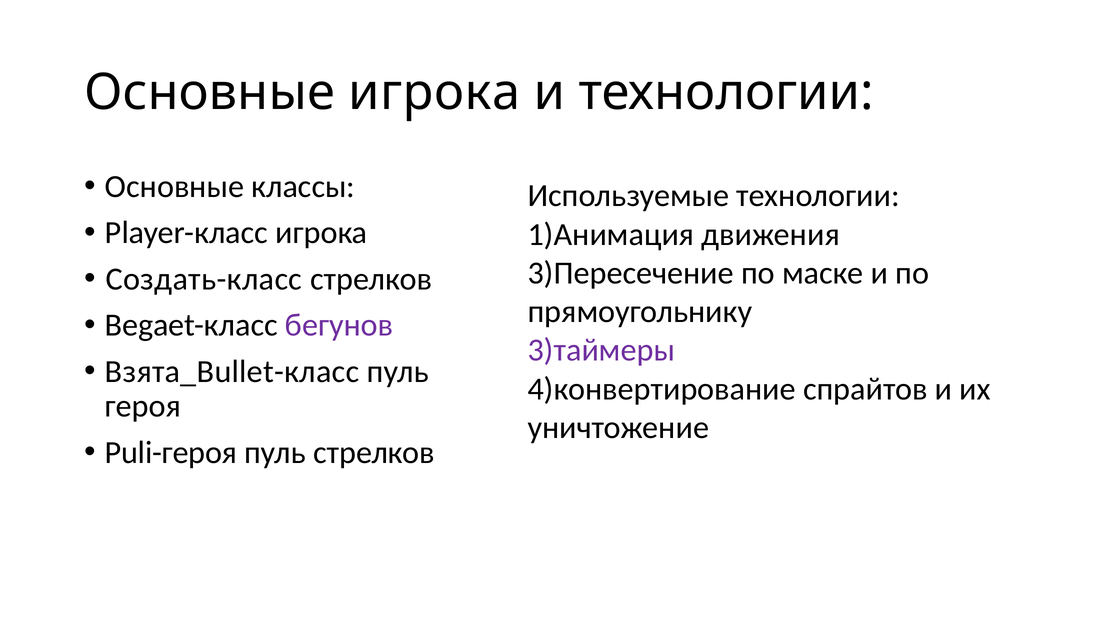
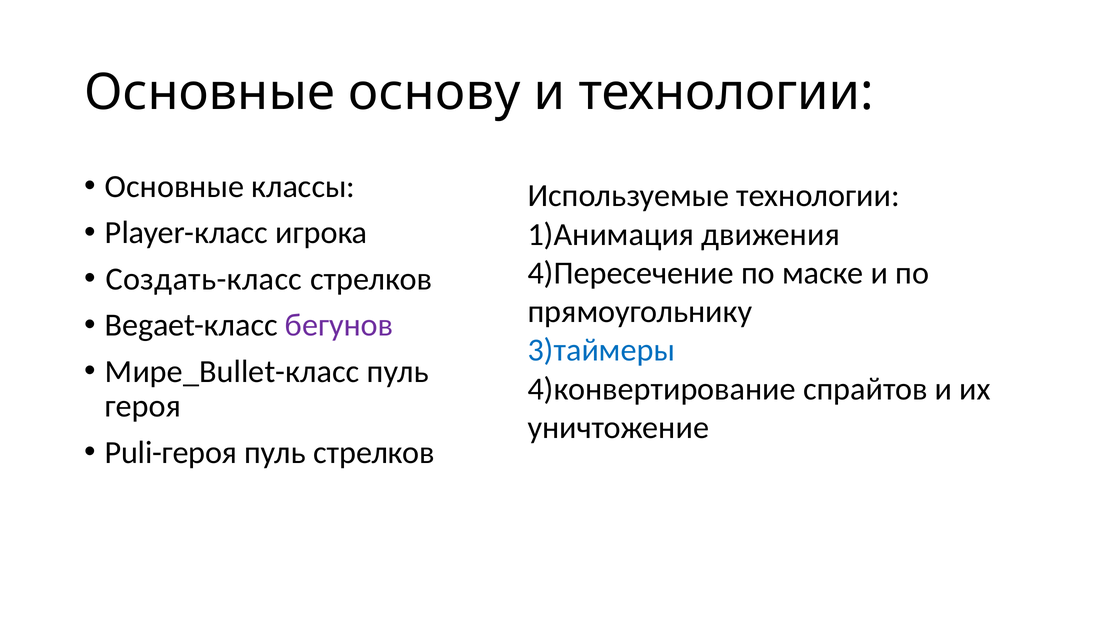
Основные игрока: игрока -> основу (434, 93)
3)Пересечение: 3)Пересечение -> 4)Пересечение (631, 273)
3)таймеры colour: purple -> blue (601, 351)
Взята_Bullet-класс: Взята_Bullet-класс -> Мире_Bullet-класс (232, 372)
